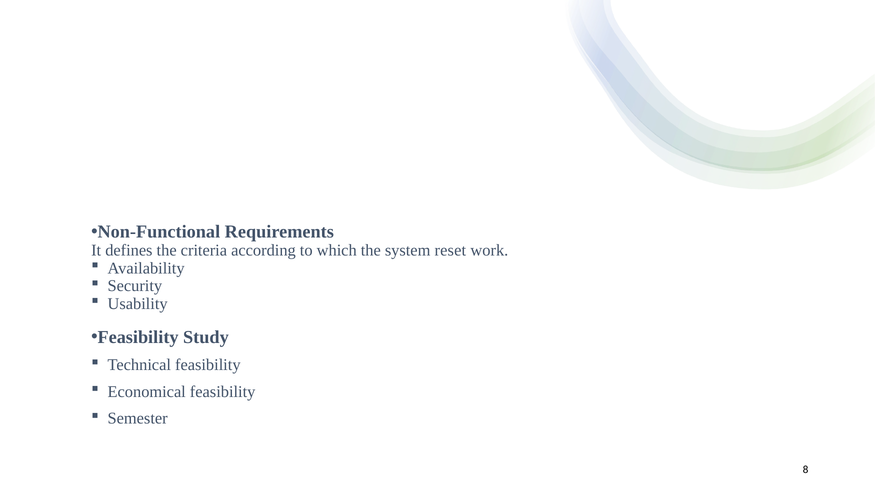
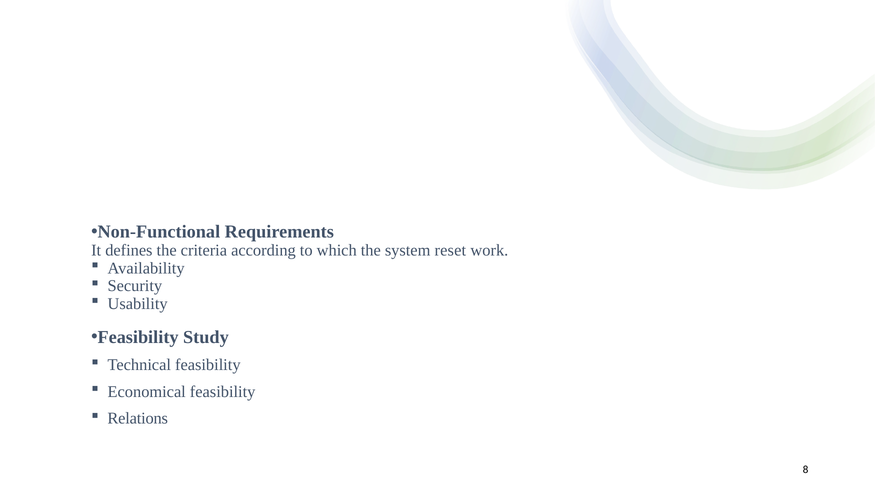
Semester: Semester -> Relations (138, 419)
